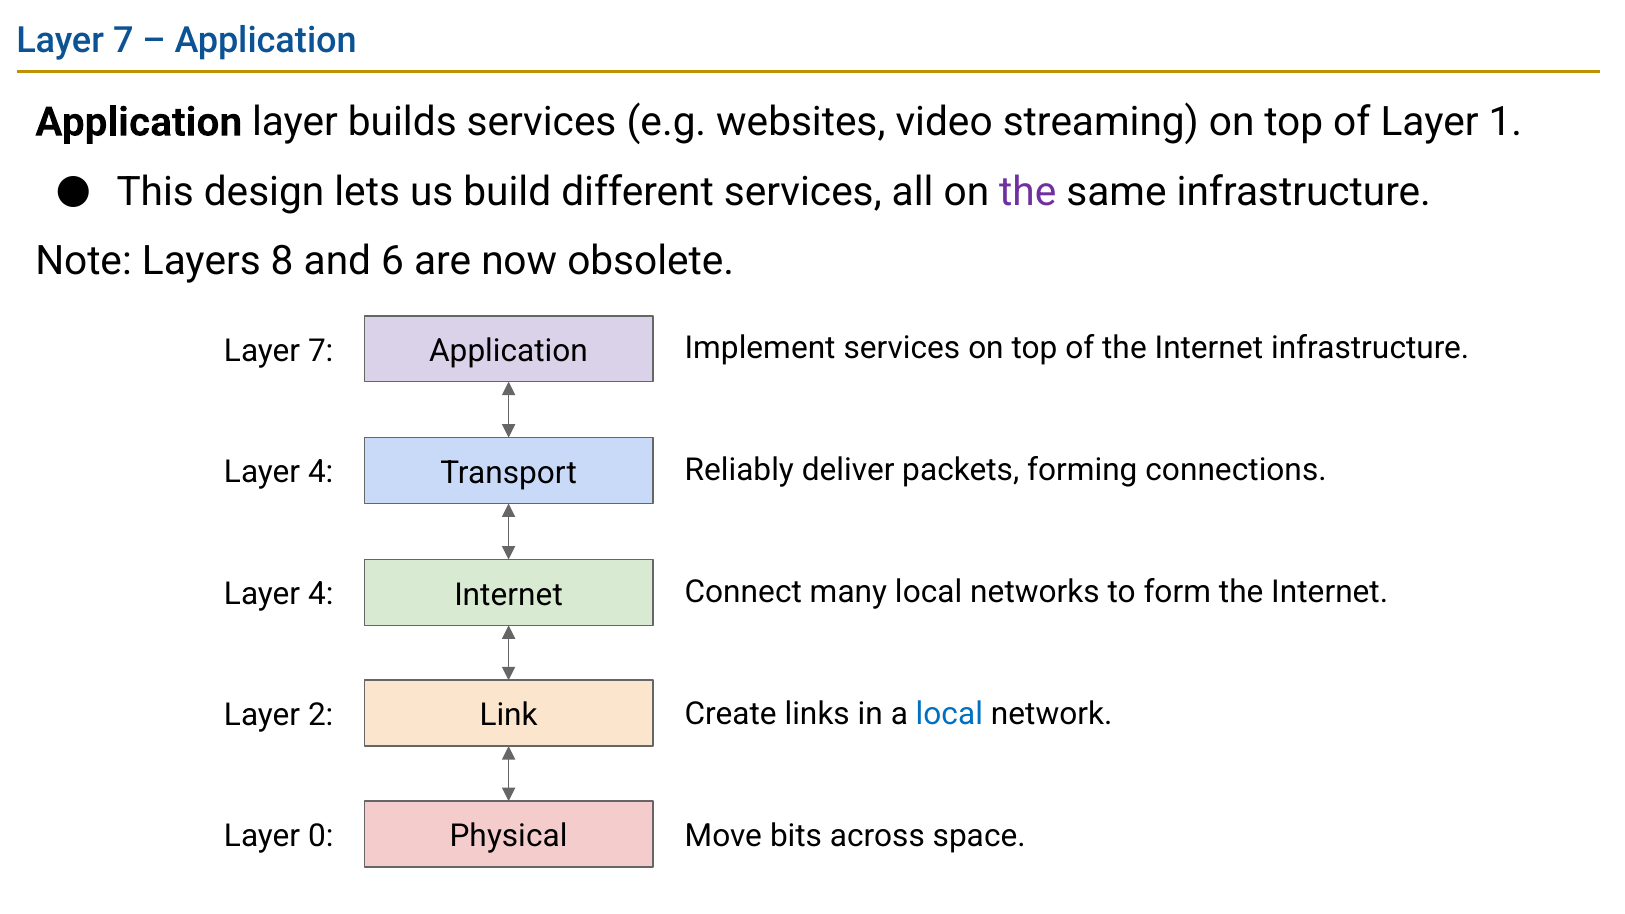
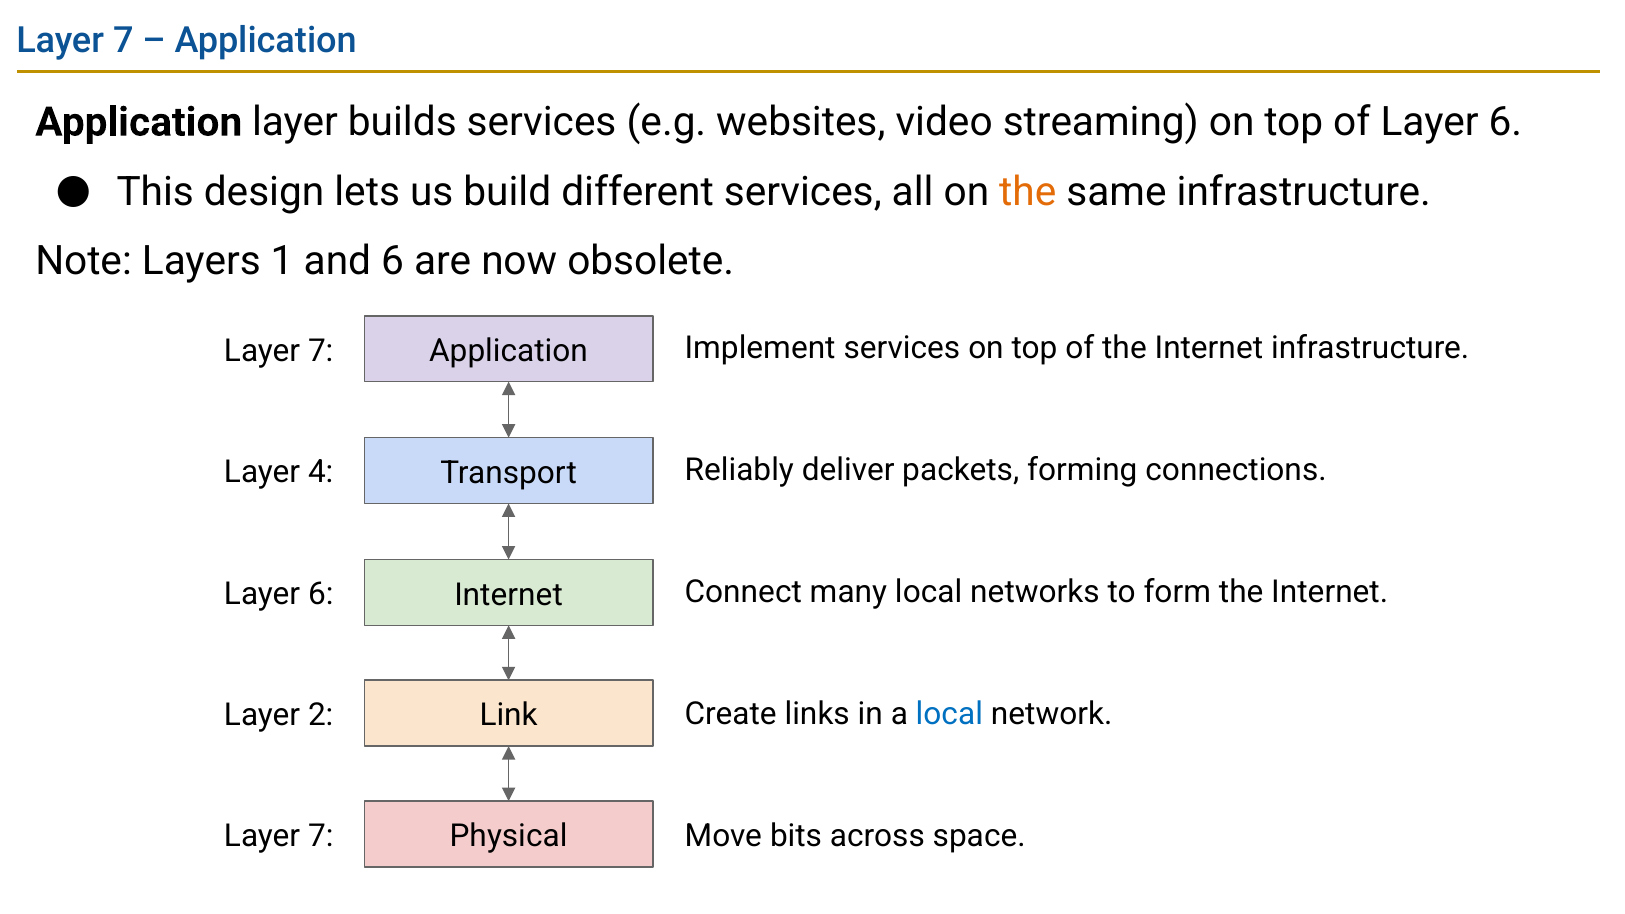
of Layer 1: 1 -> 6 (1505, 122)
the colour: purple -> orange (1028, 192)
8: 8 -> 1 (282, 261)
4: 4 -> 6 (321, 594)
0: 0 -> 7 (321, 836)
